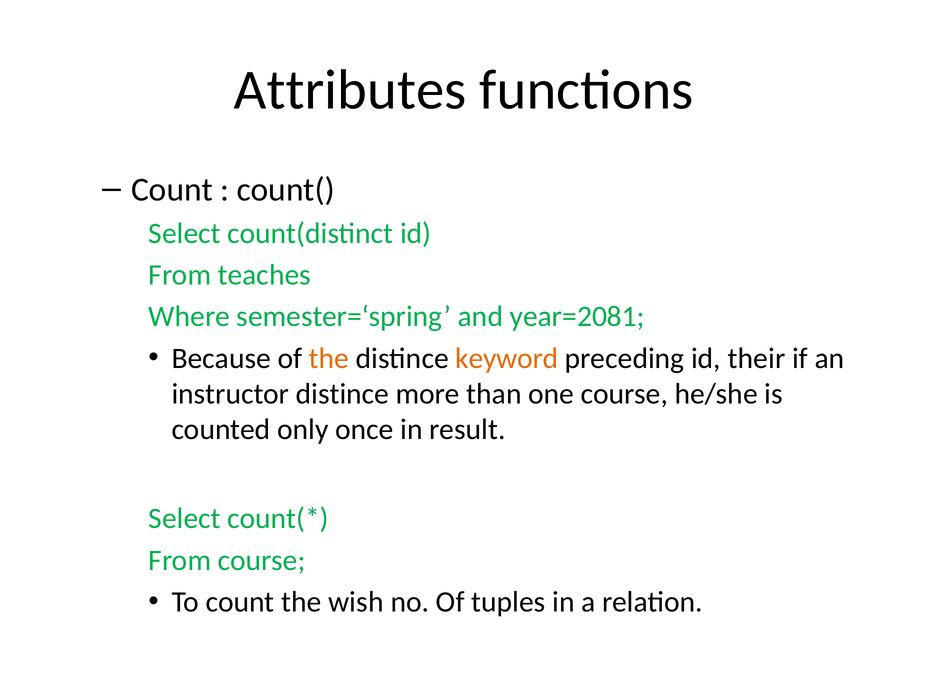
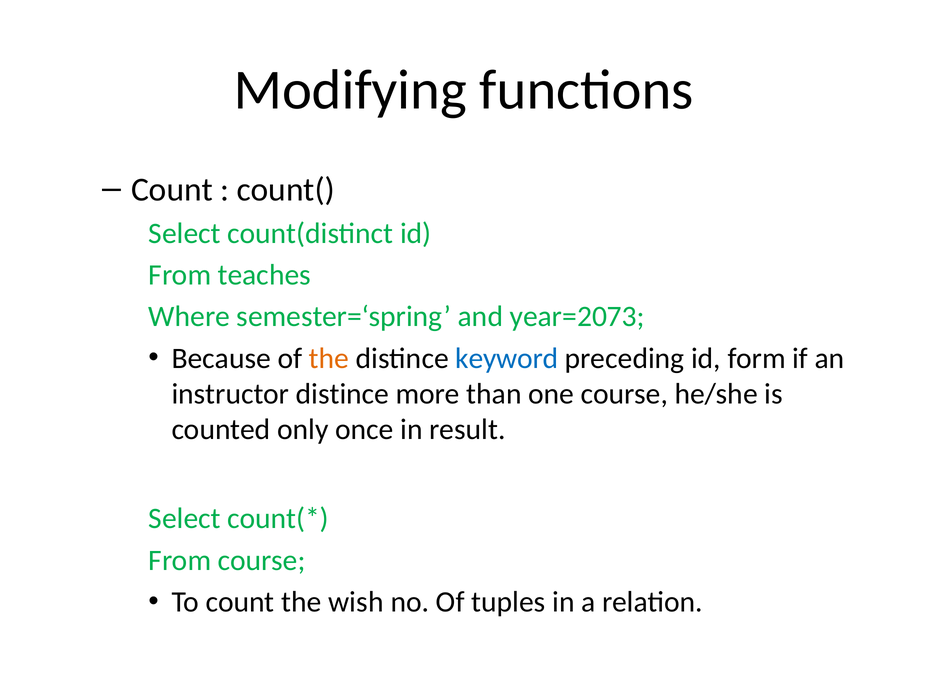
Attributes: Attributes -> Modifying (350, 90)
year=2081: year=2081 -> year=2073 (577, 317)
keyword colour: orange -> blue (507, 358)
their: their -> form (757, 358)
